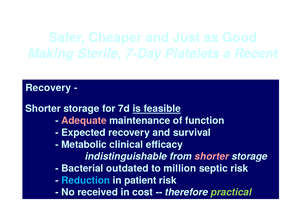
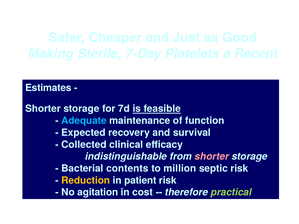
Recovery: Recovery -> Estimates (48, 88)
Adequate colour: pink -> light blue (84, 121)
Metabolic: Metabolic -> Collected (84, 145)
outdated: outdated -> contents (127, 169)
Reduction colour: light blue -> yellow (86, 181)
received: received -> agitation (98, 193)
